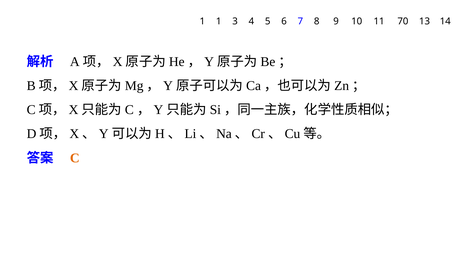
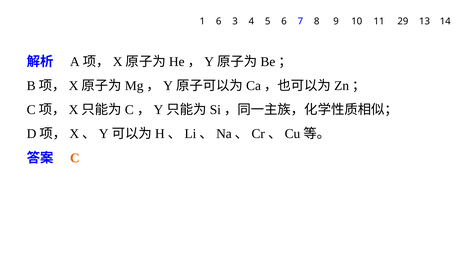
1 1: 1 -> 6 (219, 21)
70: 70 -> 29 (403, 21)
